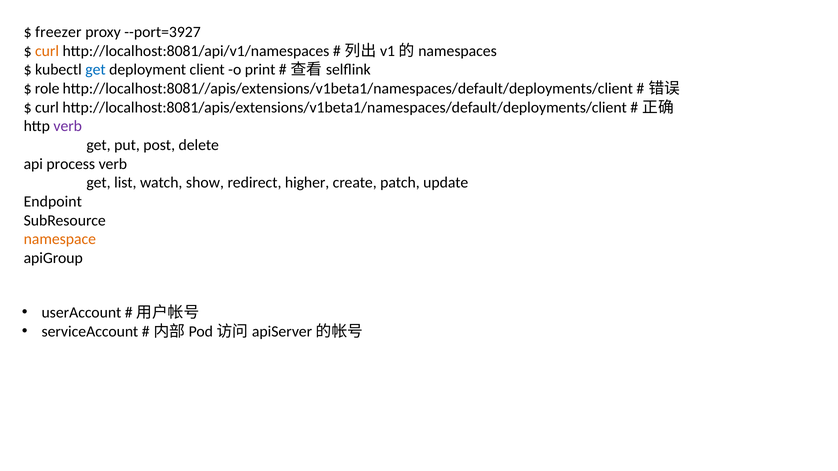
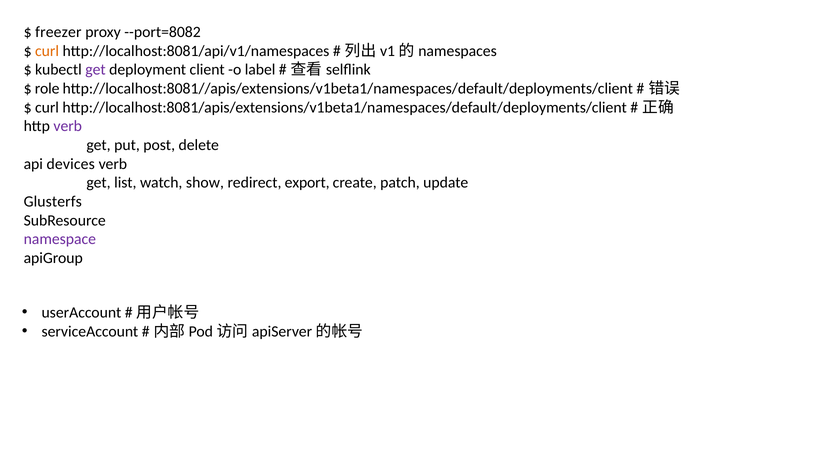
--port=3927: --port=3927 -> --port=8082 (163, 32)
get colour: blue -> purple (96, 70)
print: print -> label (260, 70)
process: process -> devices (71, 164)
higher: higher -> export (307, 183)
Endpoint: Endpoint -> Glusterfs (53, 202)
namespace colour: orange -> purple (60, 240)
